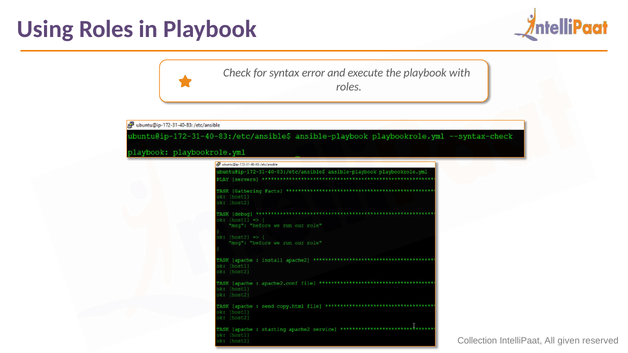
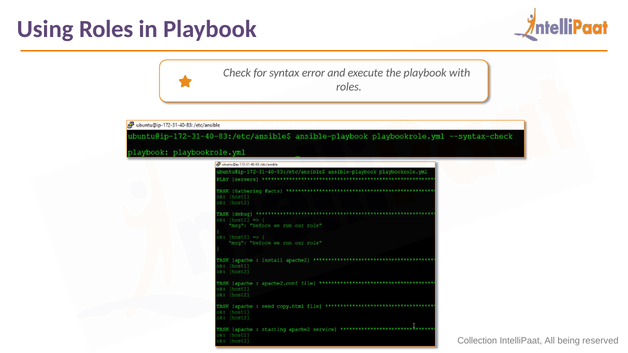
given: given -> being (569, 341)
